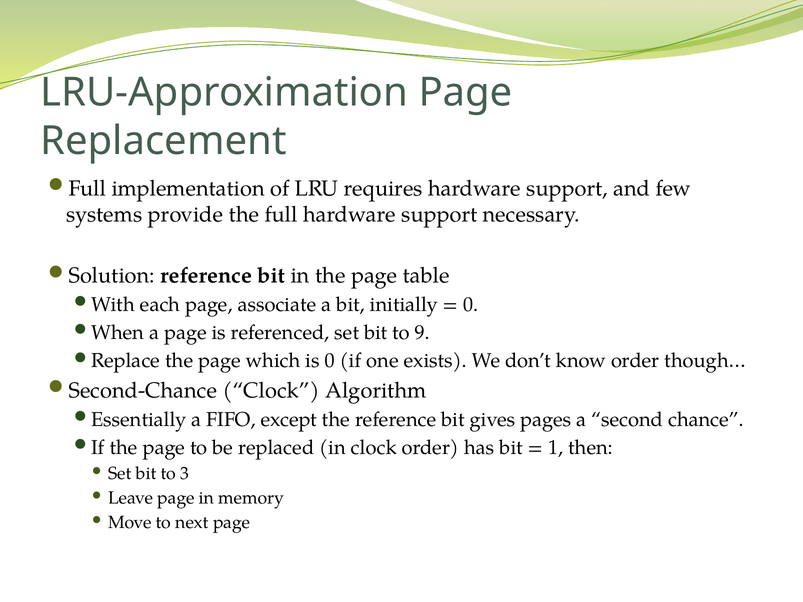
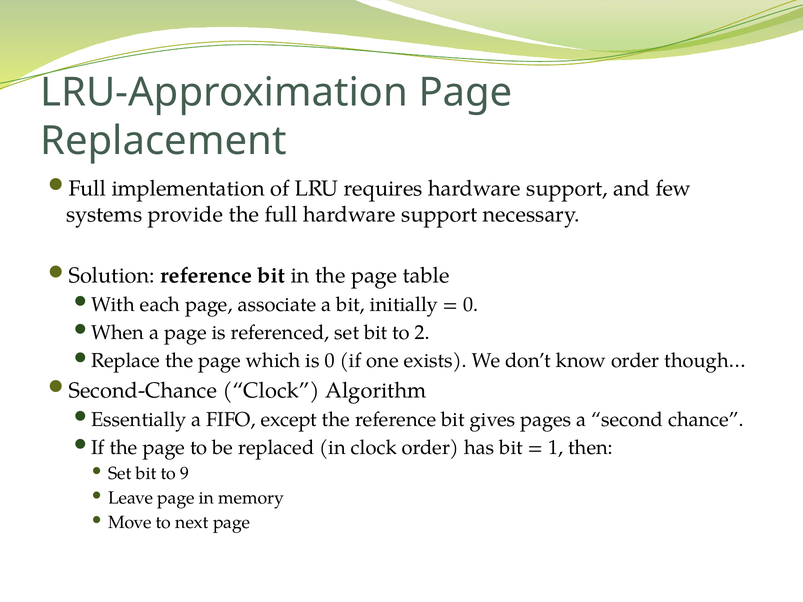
9: 9 -> 2 (422, 333)
3: 3 -> 9 (185, 474)
